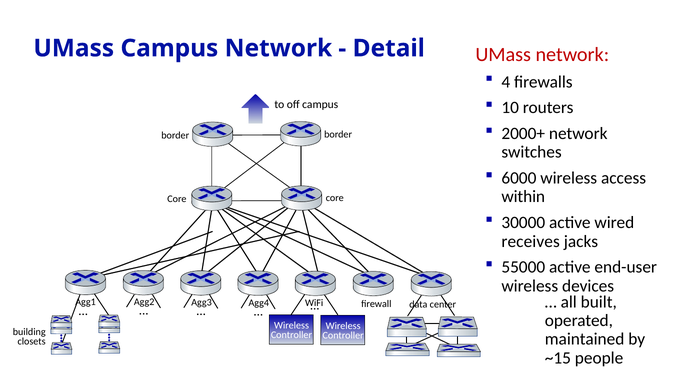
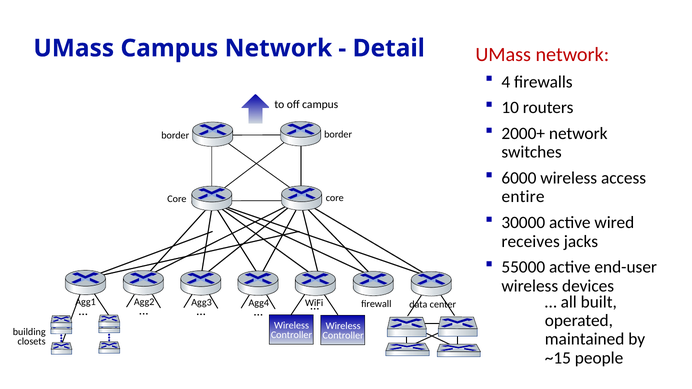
within: within -> entire (523, 197)
